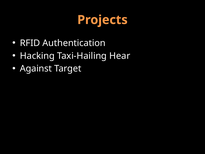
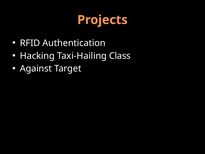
Hear: Hear -> Class (120, 56)
